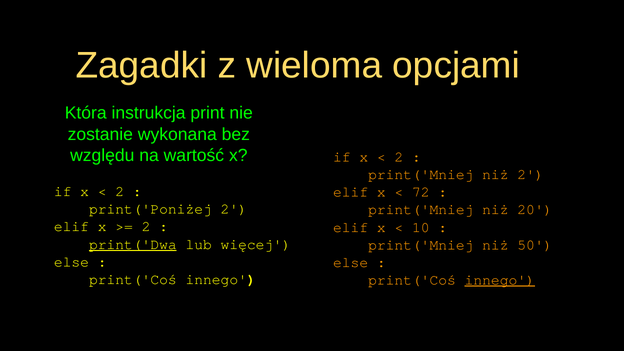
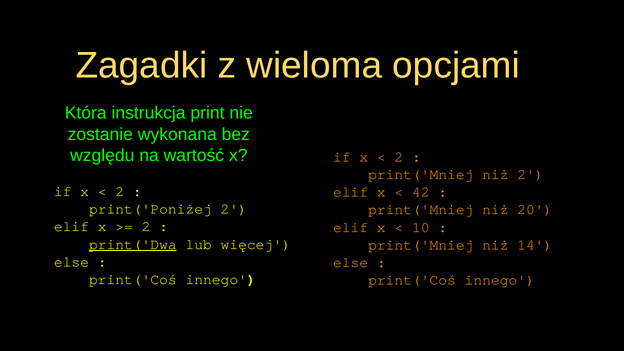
72: 72 -> 42 (421, 192)
50: 50 -> 14 (535, 245)
innego underline: present -> none (500, 280)
